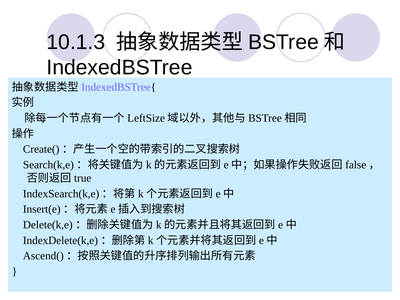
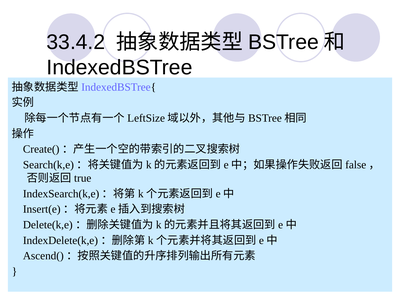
10.1.3: 10.1.3 -> 33.4.2 (76, 42)
